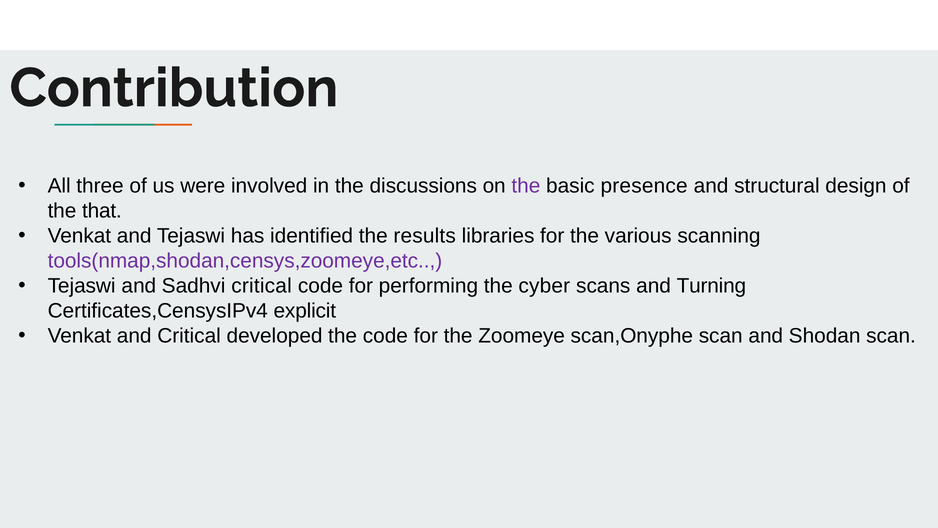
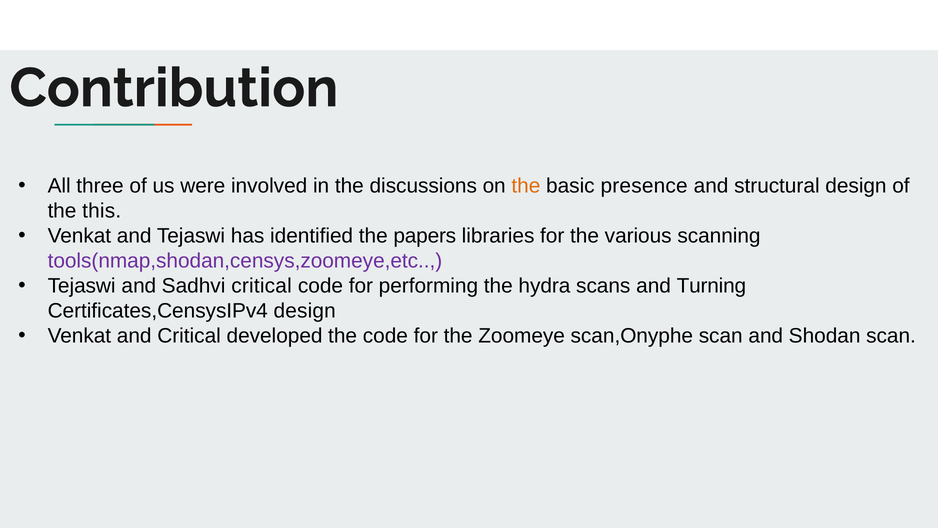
the colour: purple -> orange (526, 186)
that: that -> this (102, 211)
results: results -> papers (425, 236)
cyber: cyber -> hydra (544, 286)
Certificates,CensysIPv4 explicit: explicit -> design (305, 311)
